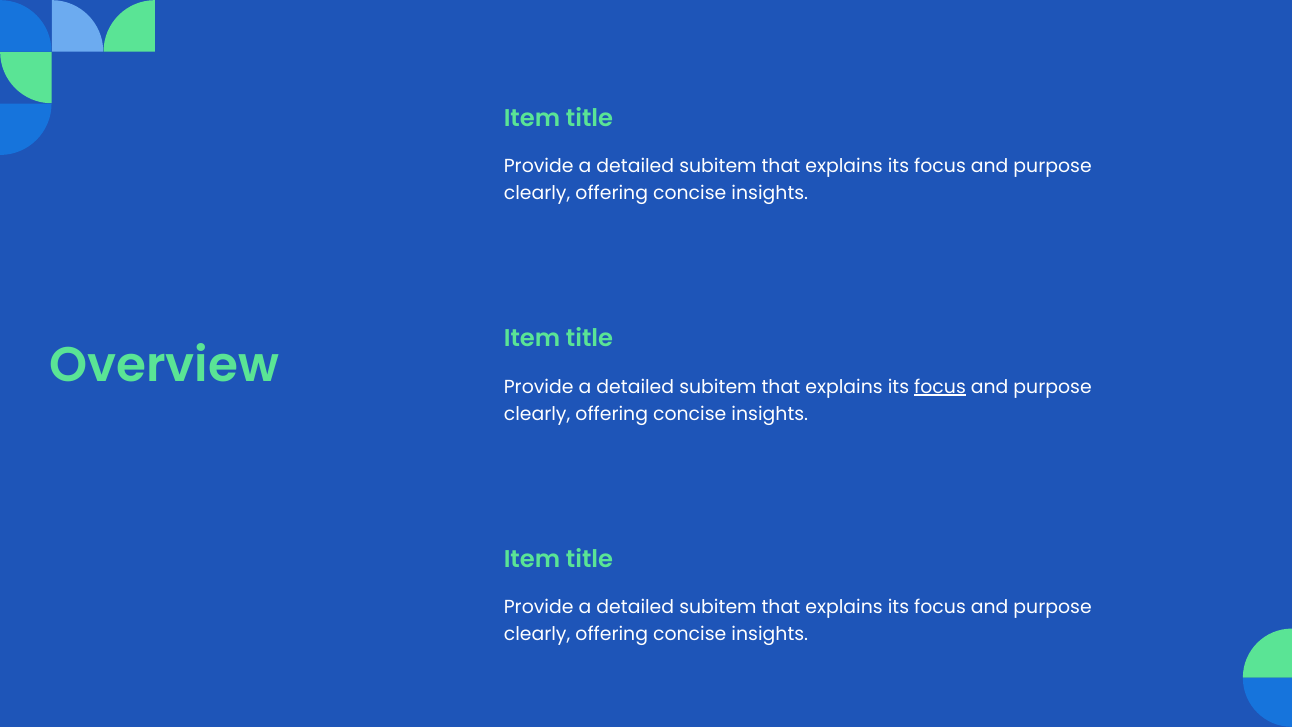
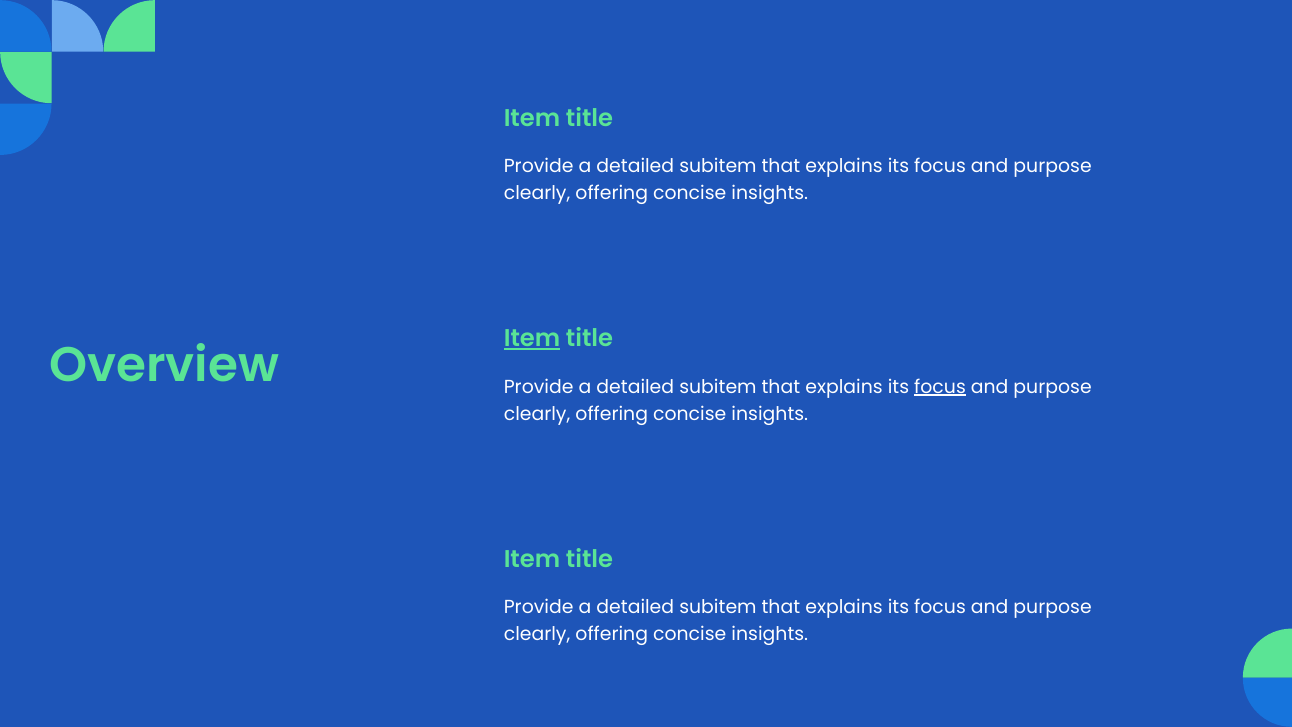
Item underline: none -> present (532, 339)
